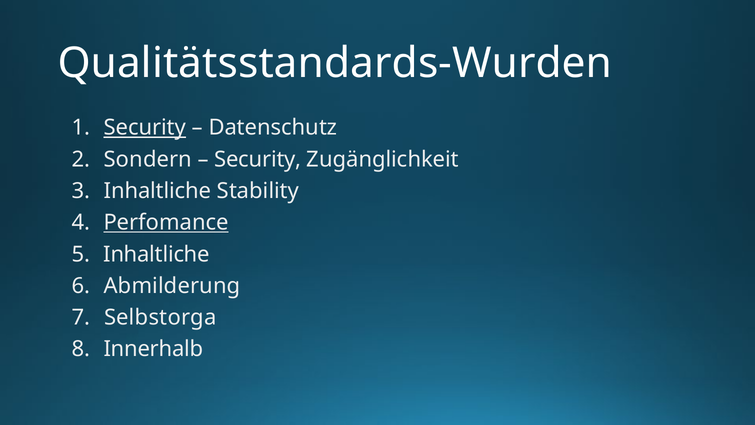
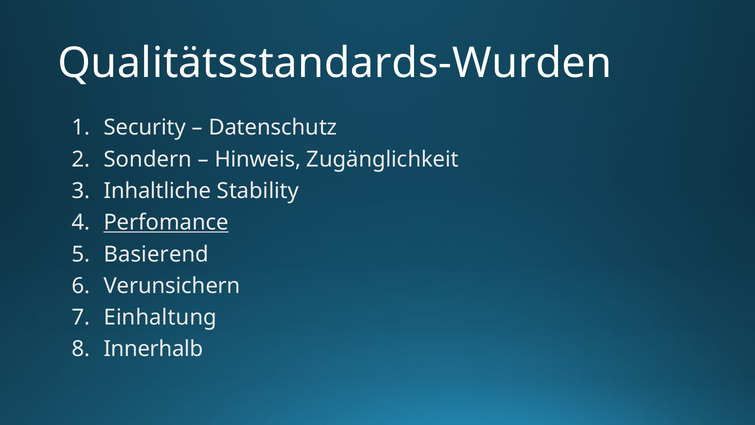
Security underline: present -> none (145, 128)
Security: Security -> Hinweis (258, 159)
Inhaltliche: Inhaltliche -> Basierend (156, 254)
Abmilderung: Abmilderung -> Verunsichern (172, 286)
Selbstorga: Selbstorga -> Einhaltung (160, 317)
